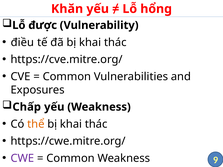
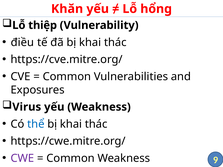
được: được -> thiệp (43, 25)
Chấp: Chấp -> Virus (27, 107)
thể colour: orange -> blue (36, 124)
